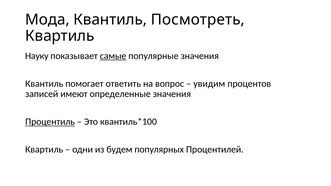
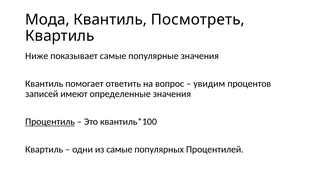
Науку: Науку -> Ниже (37, 56)
самые underline: present -> none (113, 56)
из будем: будем -> самые (119, 150)
